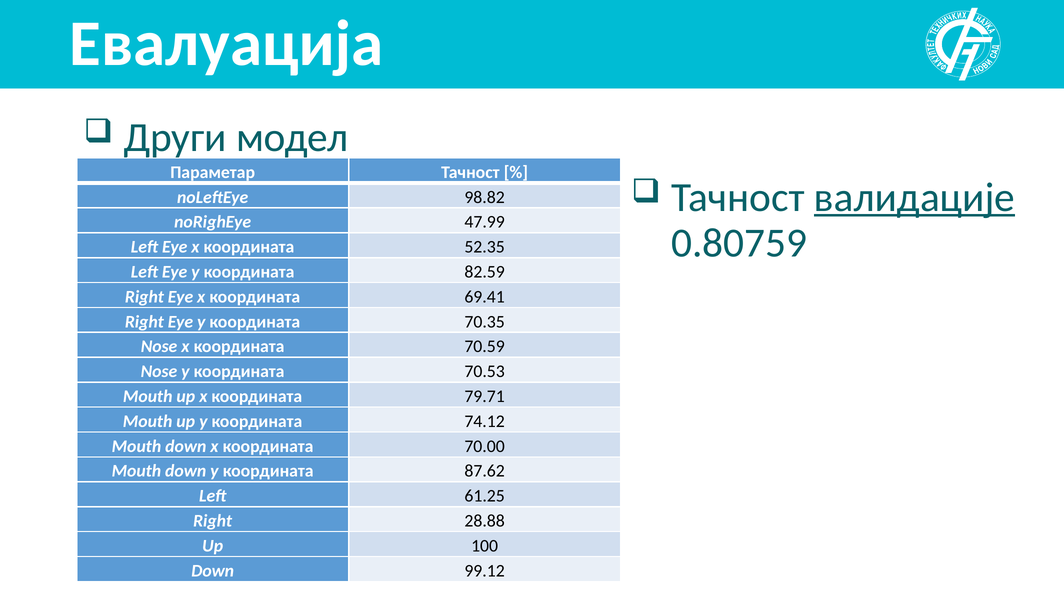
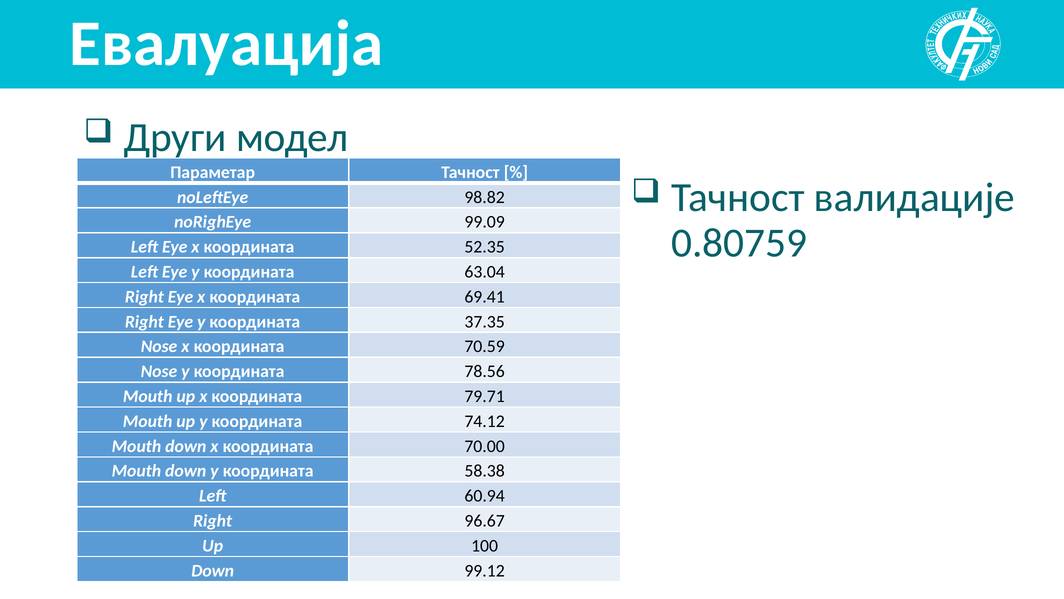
валидације underline: present -> none (914, 197)
47.99: 47.99 -> 99.09 (485, 222)
82.59: 82.59 -> 63.04 (485, 272)
70.35: 70.35 -> 37.35 (485, 321)
70.53: 70.53 -> 78.56 (485, 371)
87.62: 87.62 -> 58.38 (485, 471)
61.25: 61.25 -> 60.94 (485, 496)
28.88: 28.88 -> 96.67 (485, 520)
